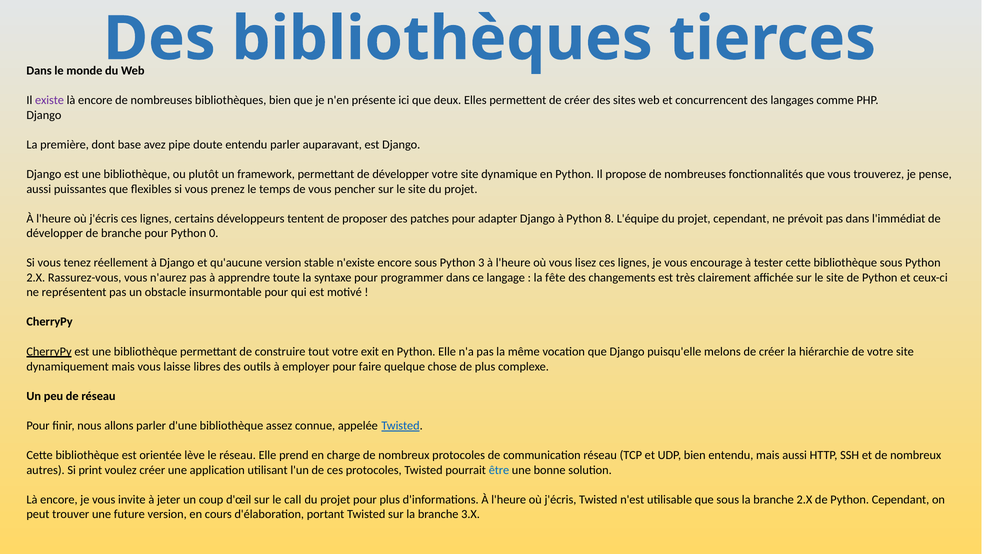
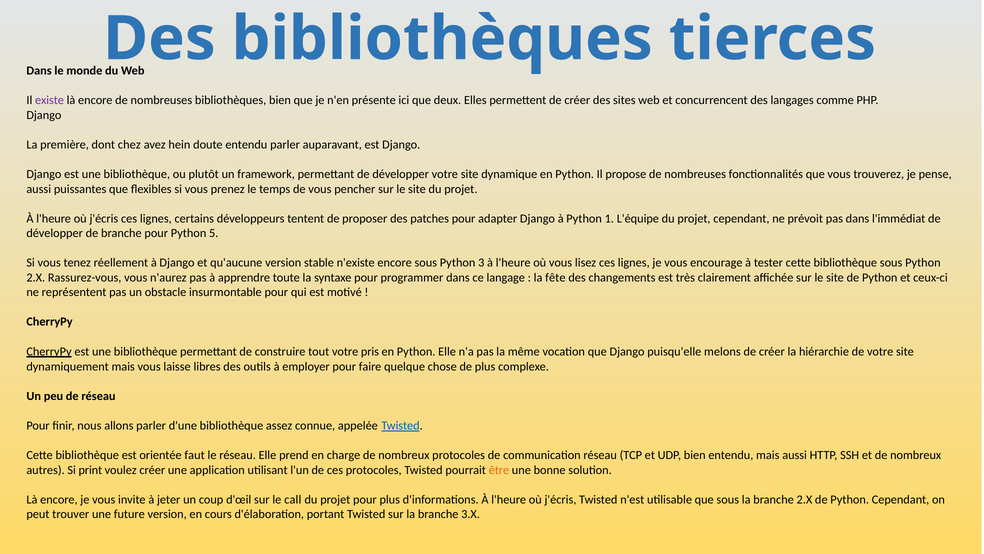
base: base -> chez (129, 145)
pipe: pipe -> hein (179, 145)
8: 8 -> 1 (609, 218)
0: 0 -> 5 (214, 233)
exit: exit -> pris (370, 351)
lève: lève -> faut (195, 455)
être colour: blue -> orange (499, 470)
